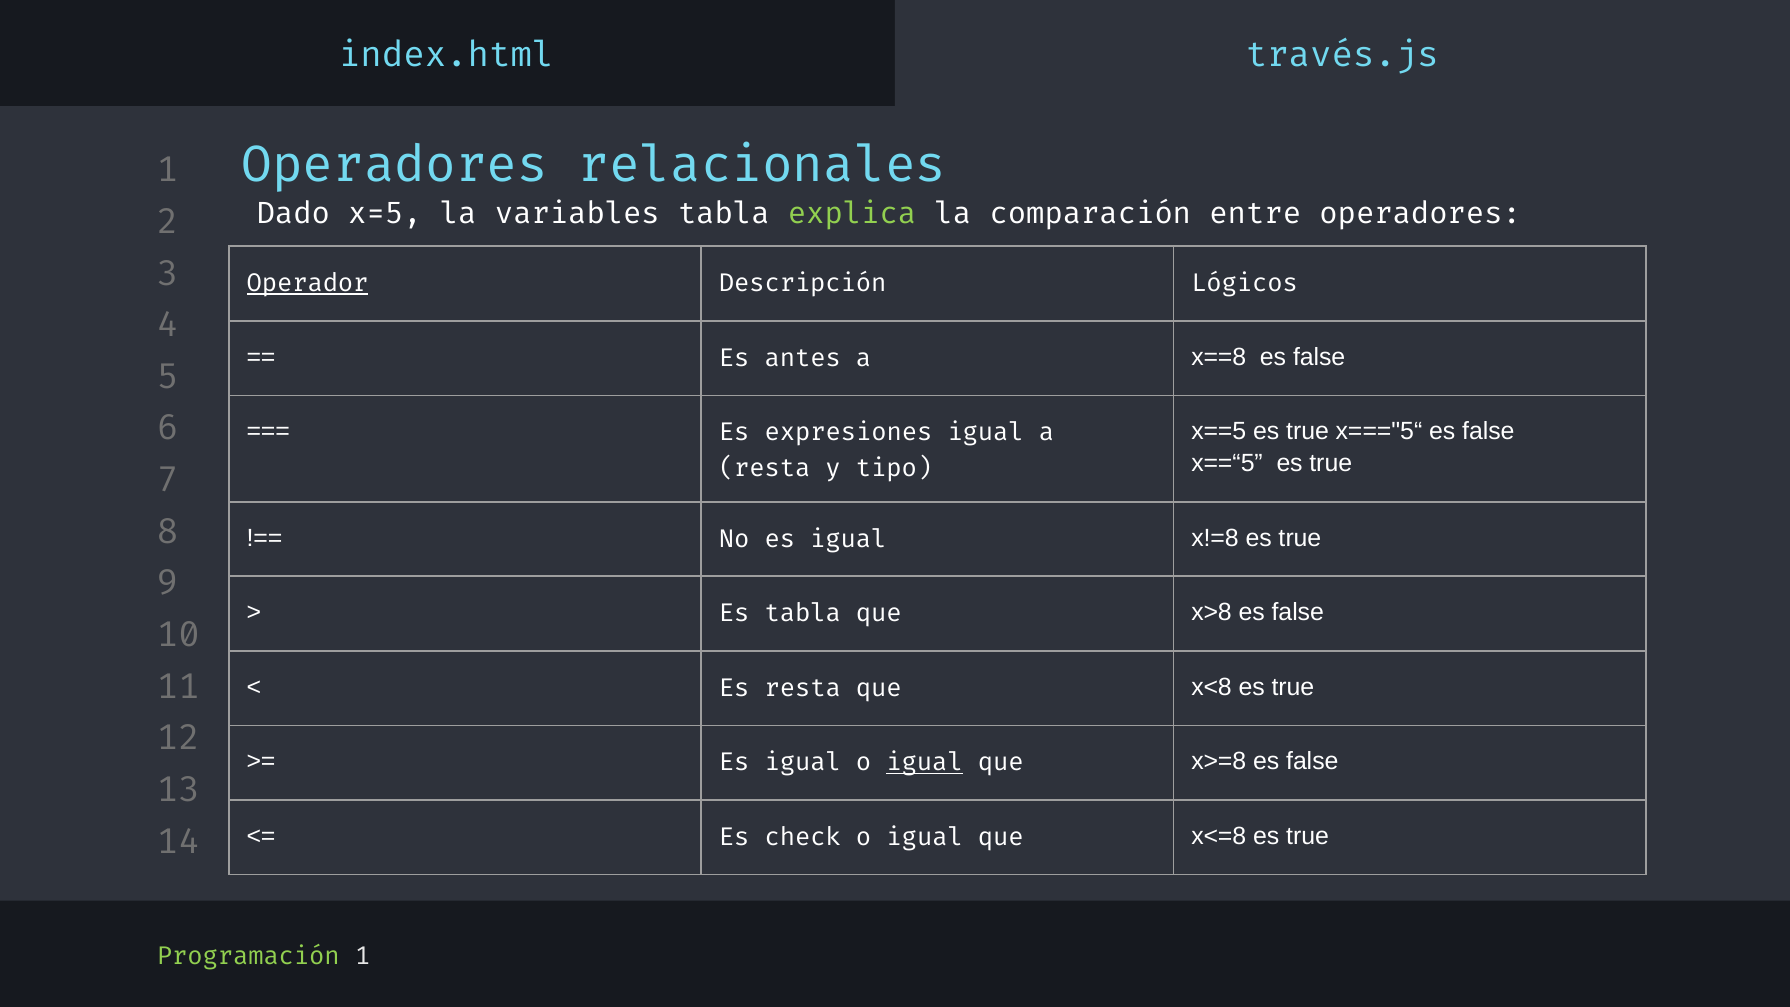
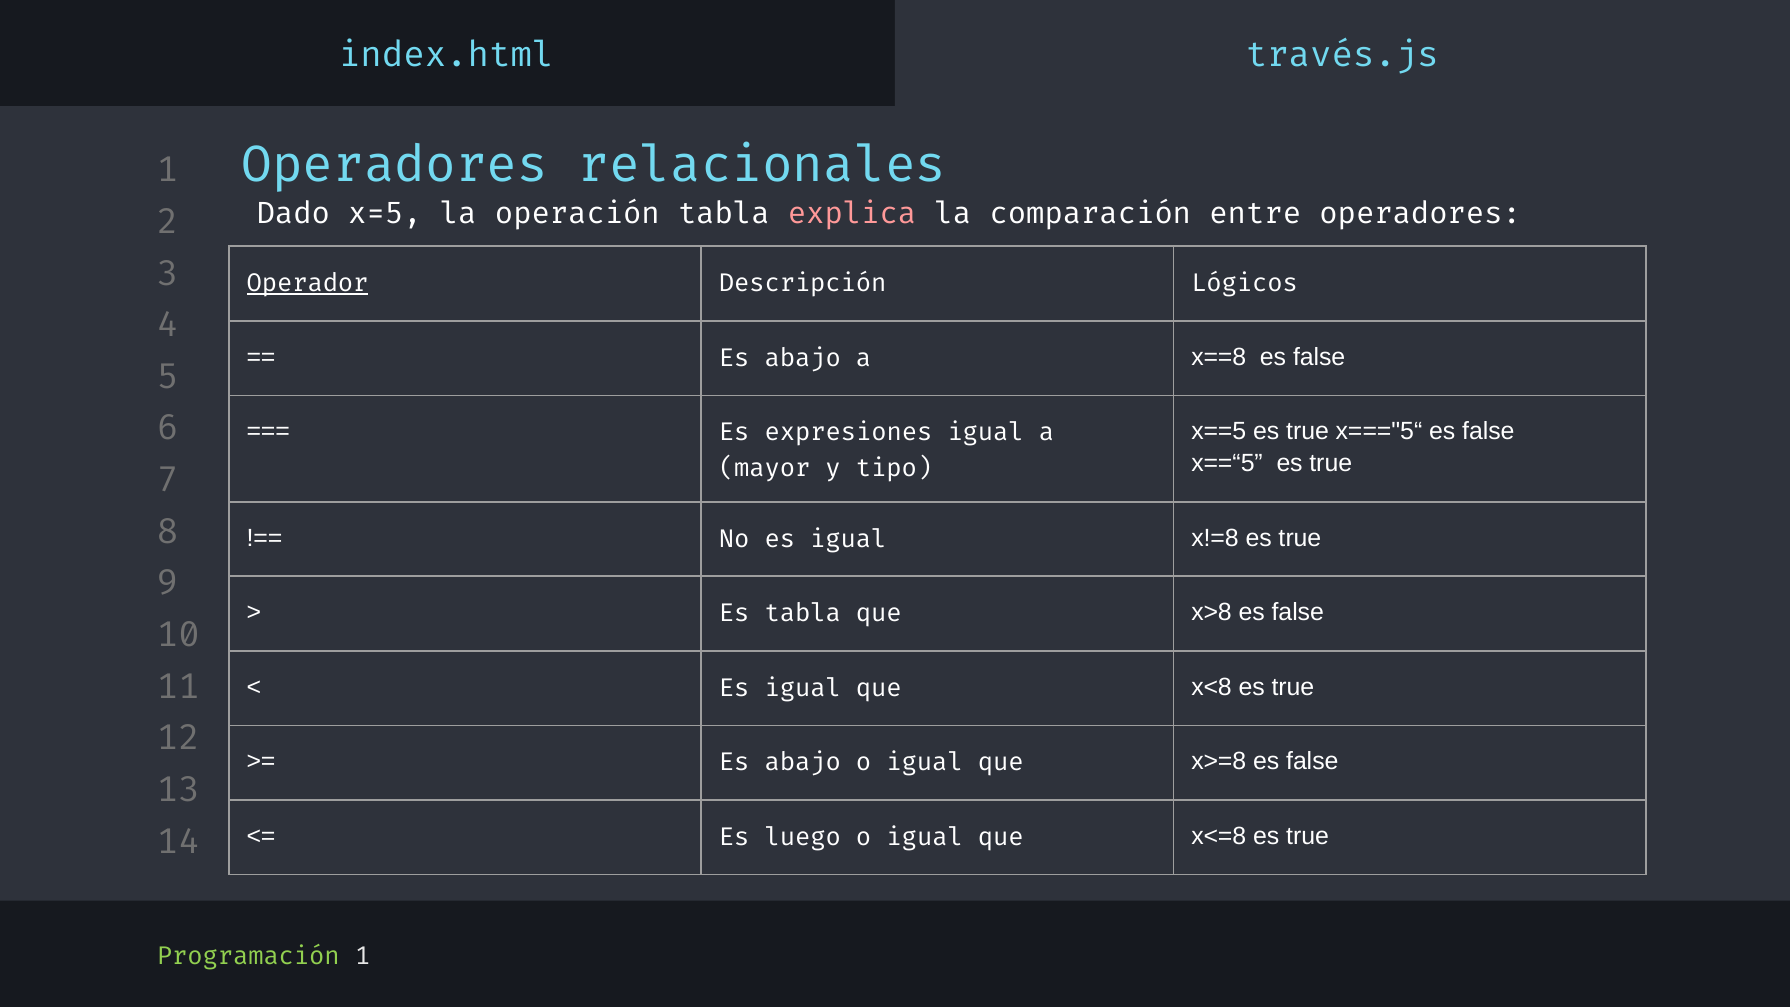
variables: variables -> operación (577, 213)
explica colour: light green -> pink (852, 213)
antes: antes -> abajo (803, 358)
resta: resta -> mayor (765, 468)
resta: resta -> igual (803, 688)
igual: igual -> abajo (803, 763)
igual underline: present -> none (925, 763)
check: check -> luego (803, 837)
